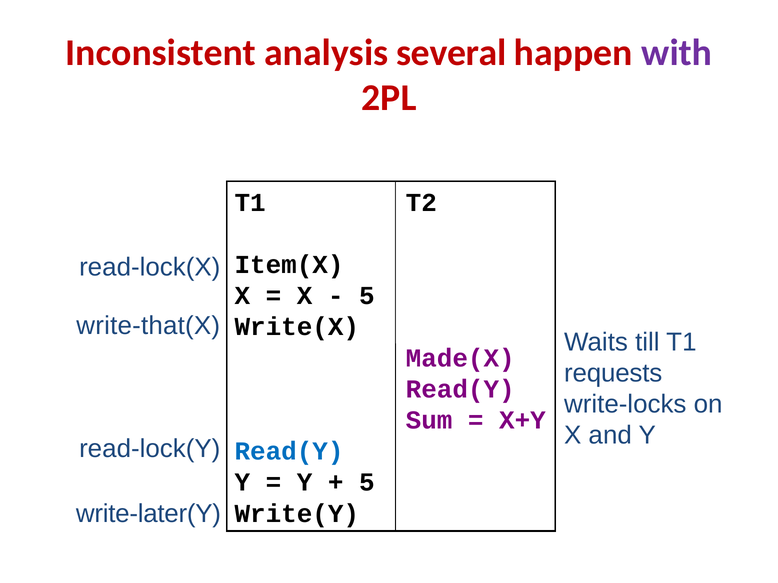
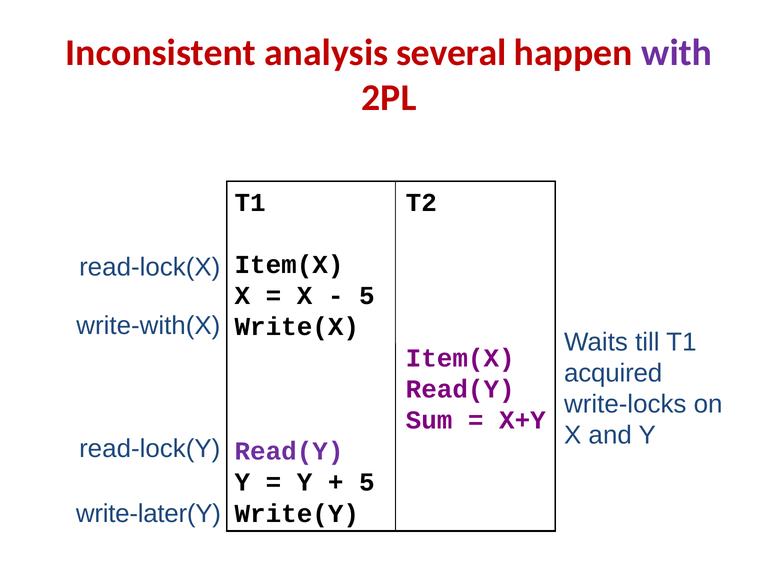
write-that(X: write-that(X -> write-with(X (148, 326)
Made(X: Made(X -> Item(X (460, 358)
requests: requests -> acquired (613, 373)
Read(Y colour: blue -> purple (289, 452)
